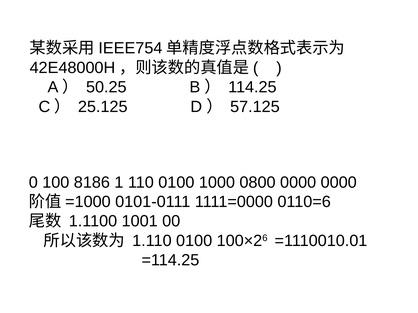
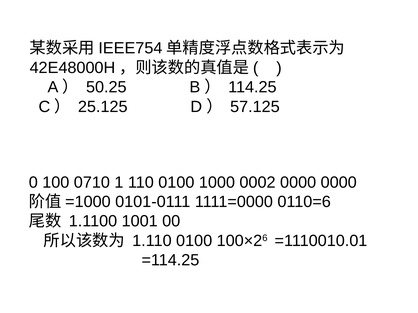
8186: 8186 -> 0710 (92, 183)
0800: 0800 -> 0002 (258, 183)
